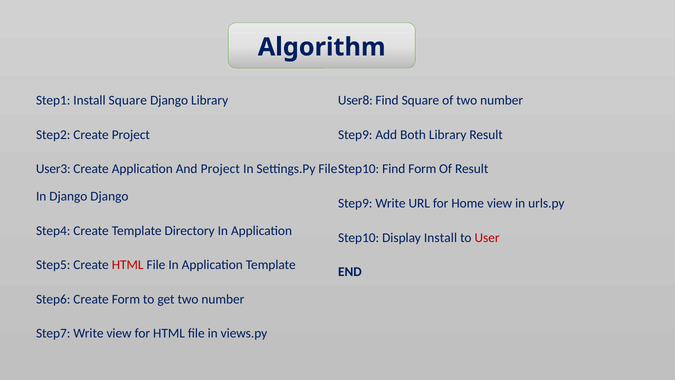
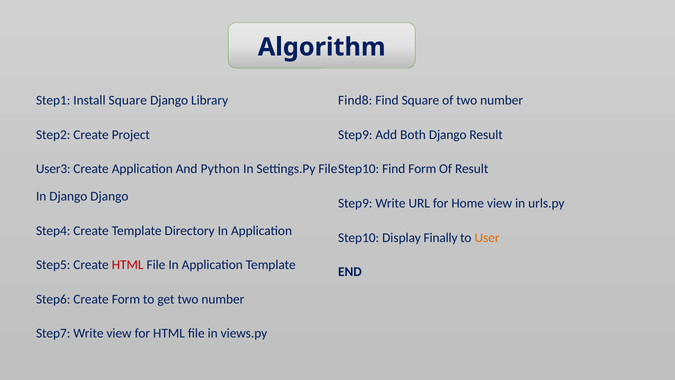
User8: User8 -> Find8 (355, 100)
Both Library: Library -> Django (448, 135)
And Project: Project -> Python (220, 169)
Display Install: Install -> Finally (441, 237)
User colour: red -> orange (487, 237)
